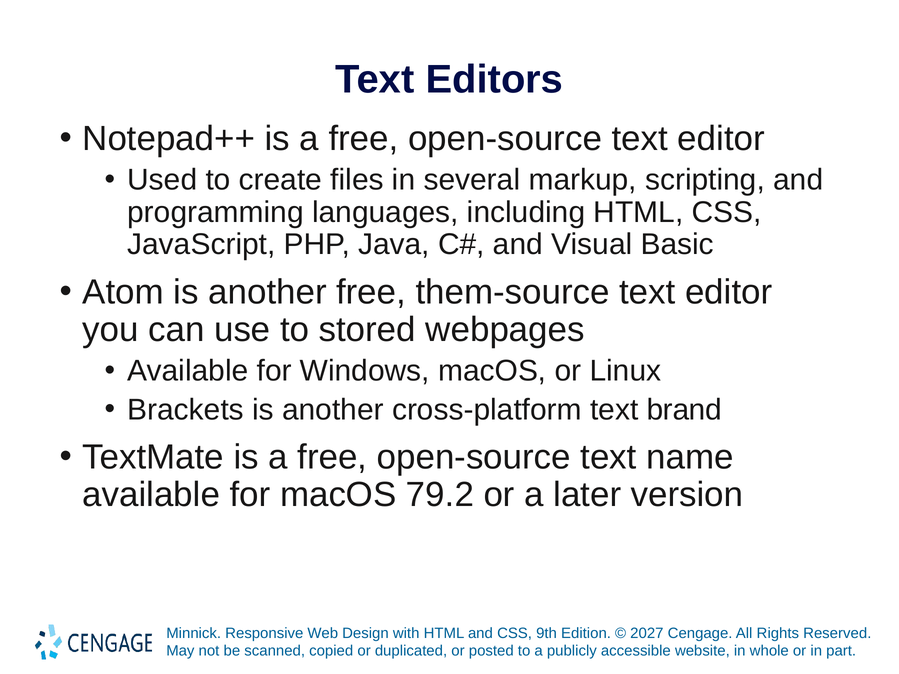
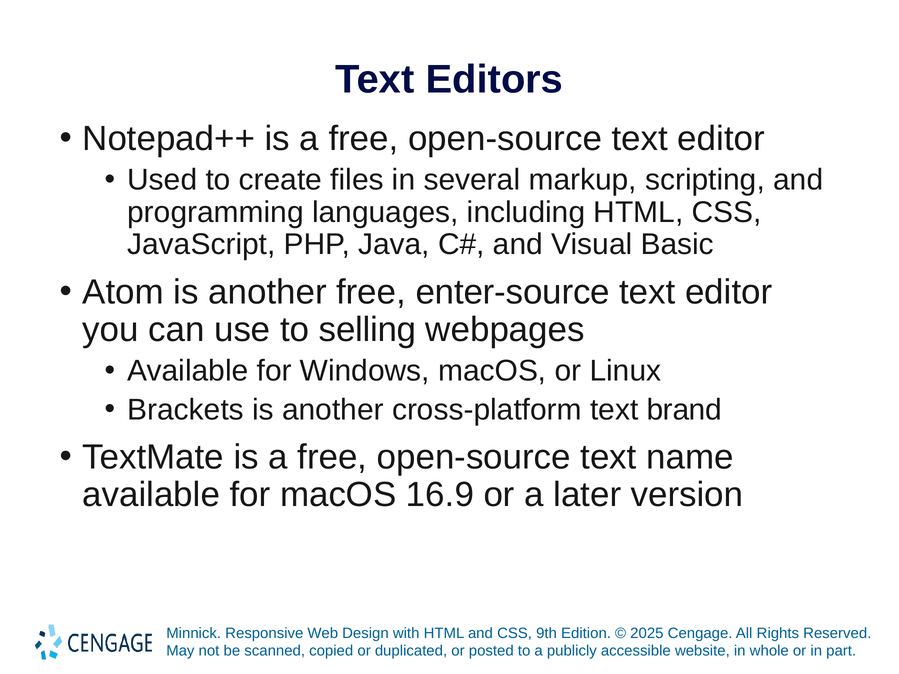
them-source: them-source -> enter-source (513, 292)
stored: stored -> selling (367, 330)
79.2: 79.2 -> 16.9 (440, 495)
2027: 2027 -> 2025 (647, 633)
